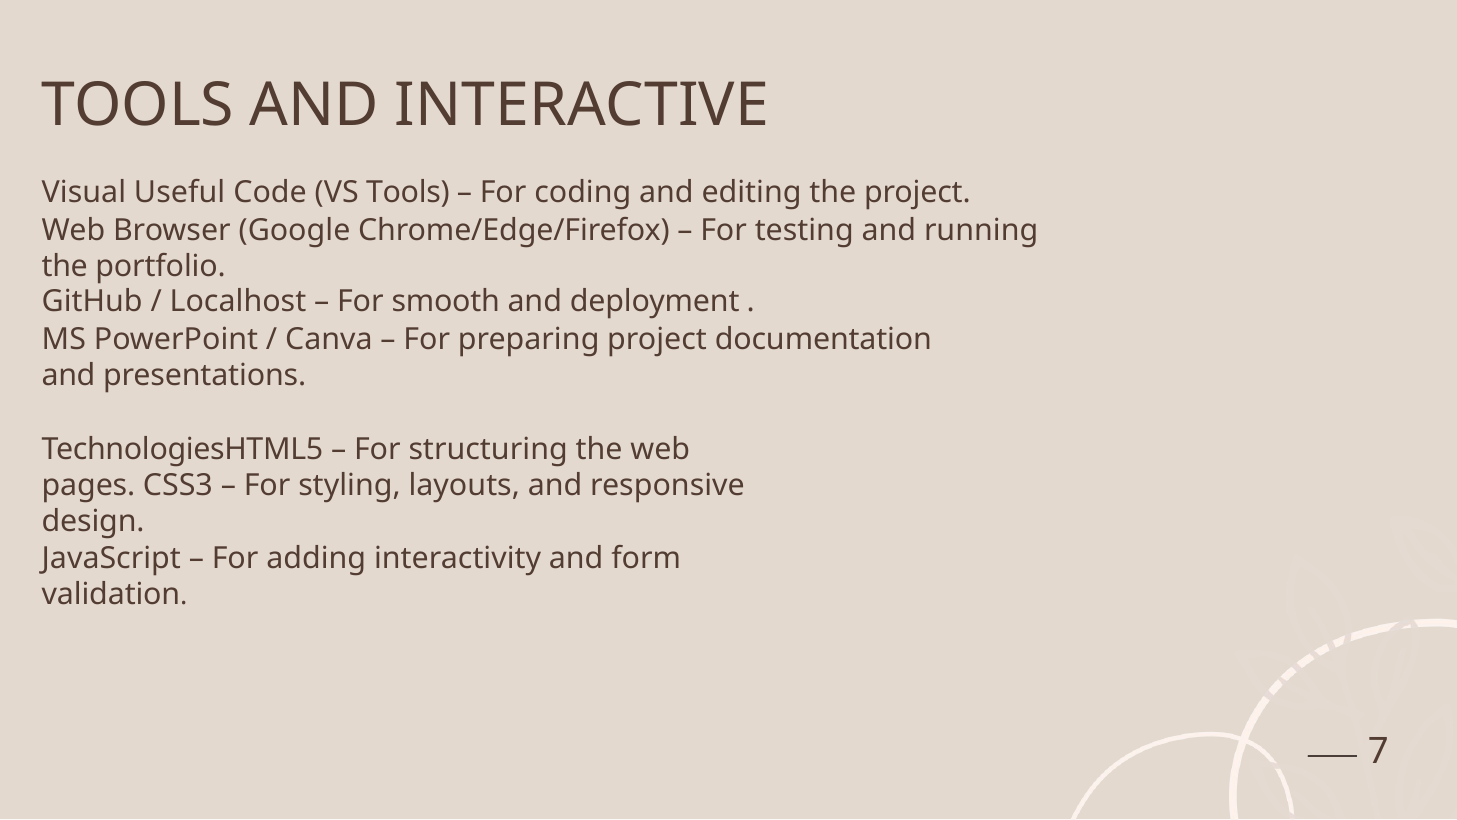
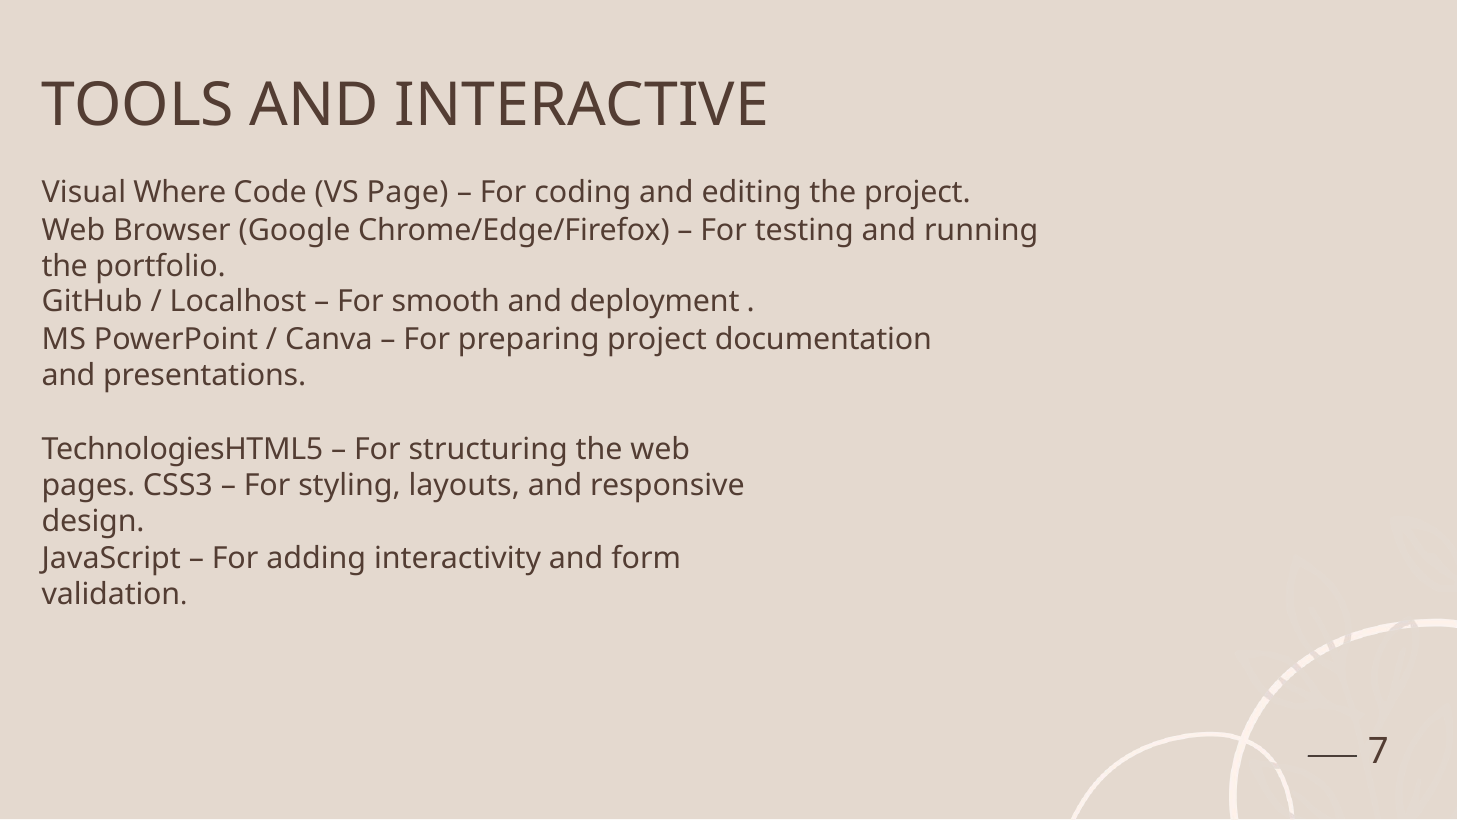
Useful: Useful -> Where (180, 193)
VS Tools: Tools -> Page (408, 193)
